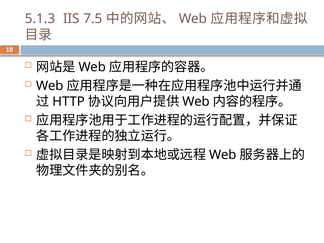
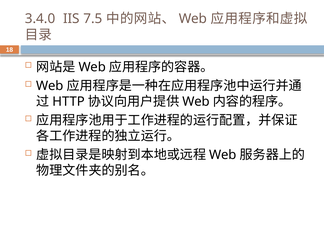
5.1.3: 5.1.3 -> 3.4.0 (40, 19)
